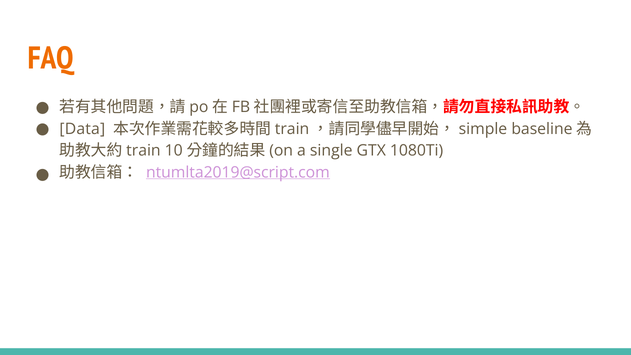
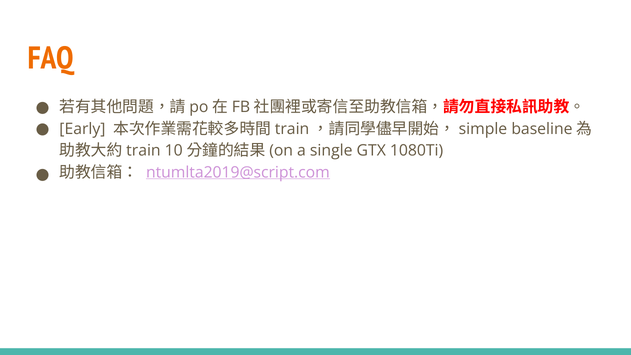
Data: Data -> Early (82, 129)
